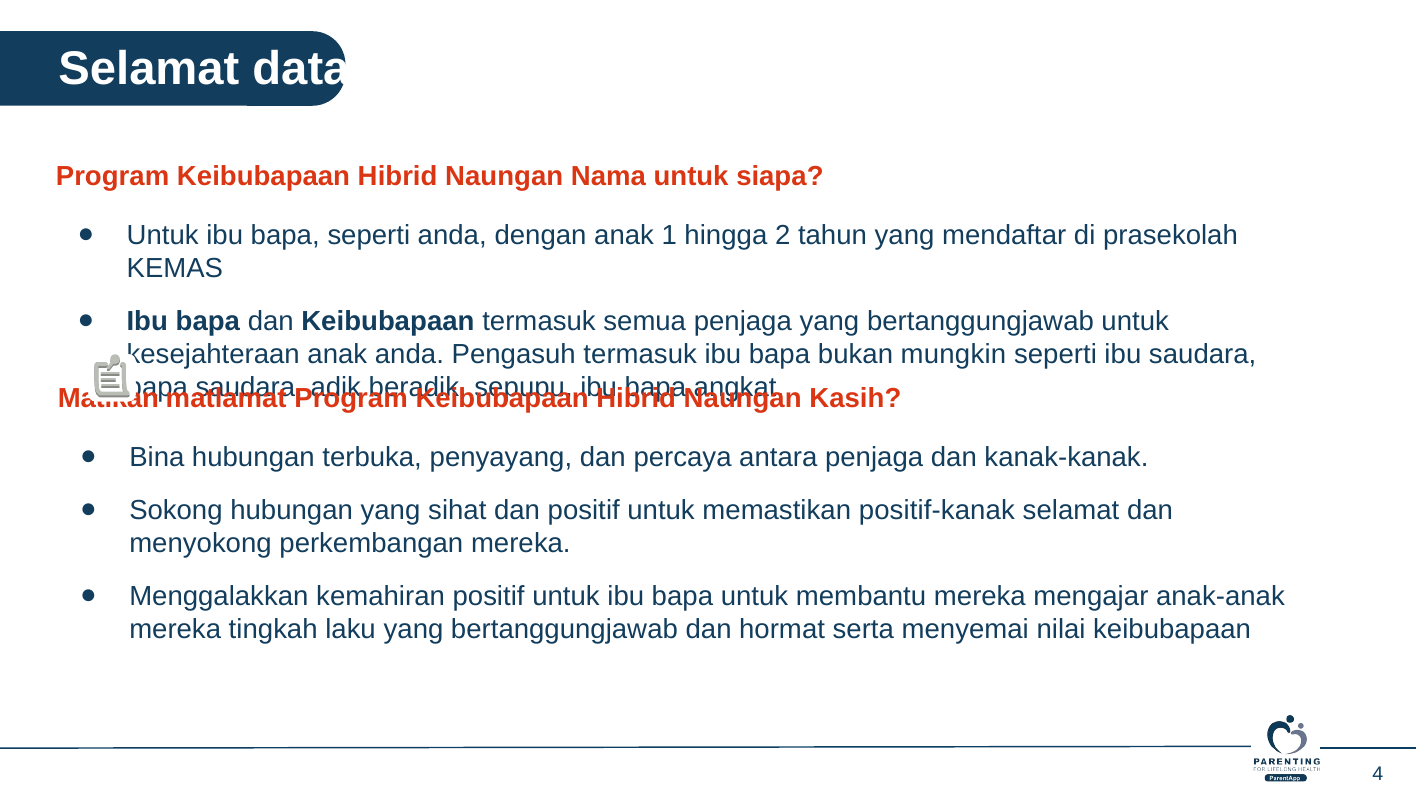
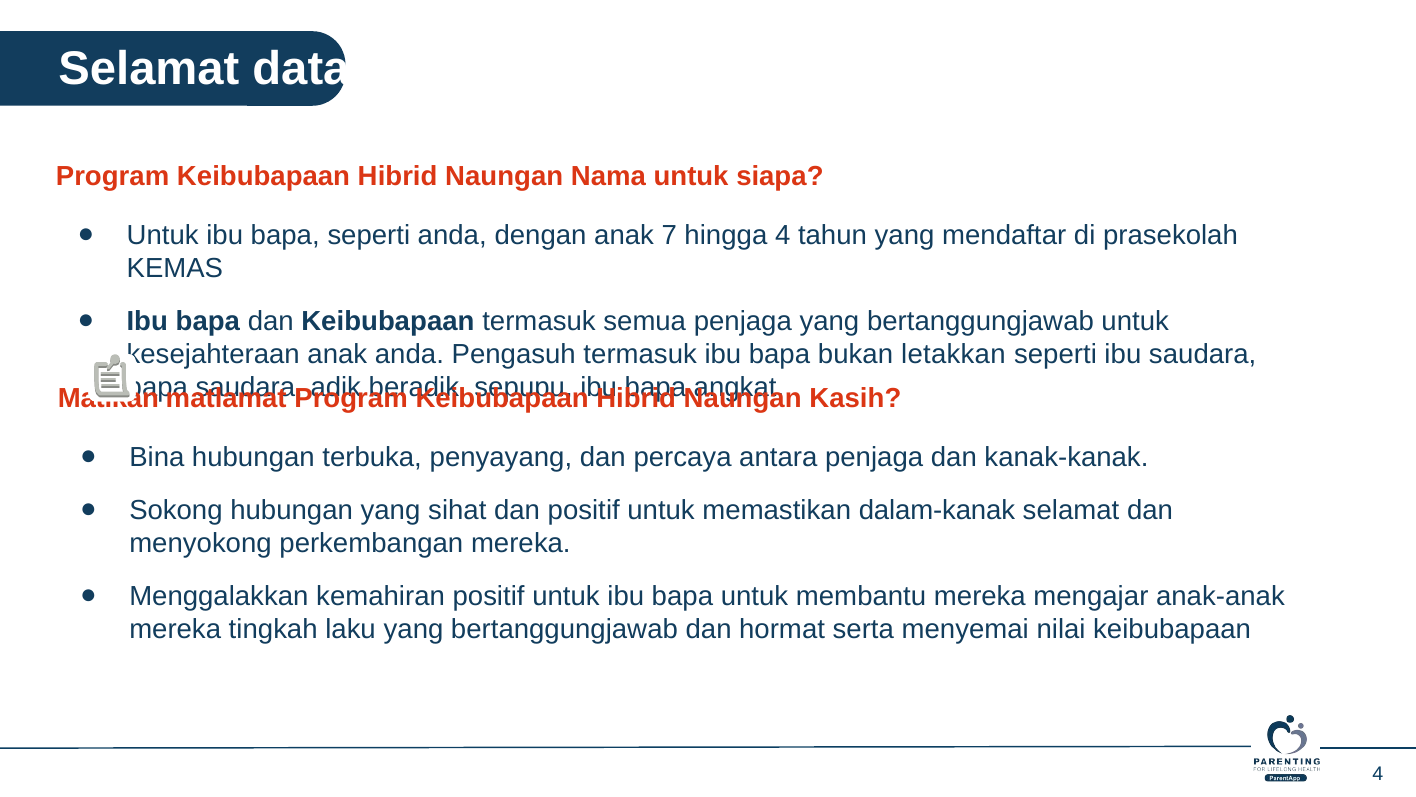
1: 1 -> 7 (669, 235)
hingga 2: 2 -> 4 (783, 235)
mungkin: mungkin -> letakkan (953, 354)
positif-kanak: positif-kanak -> dalam-kanak (937, 510)
